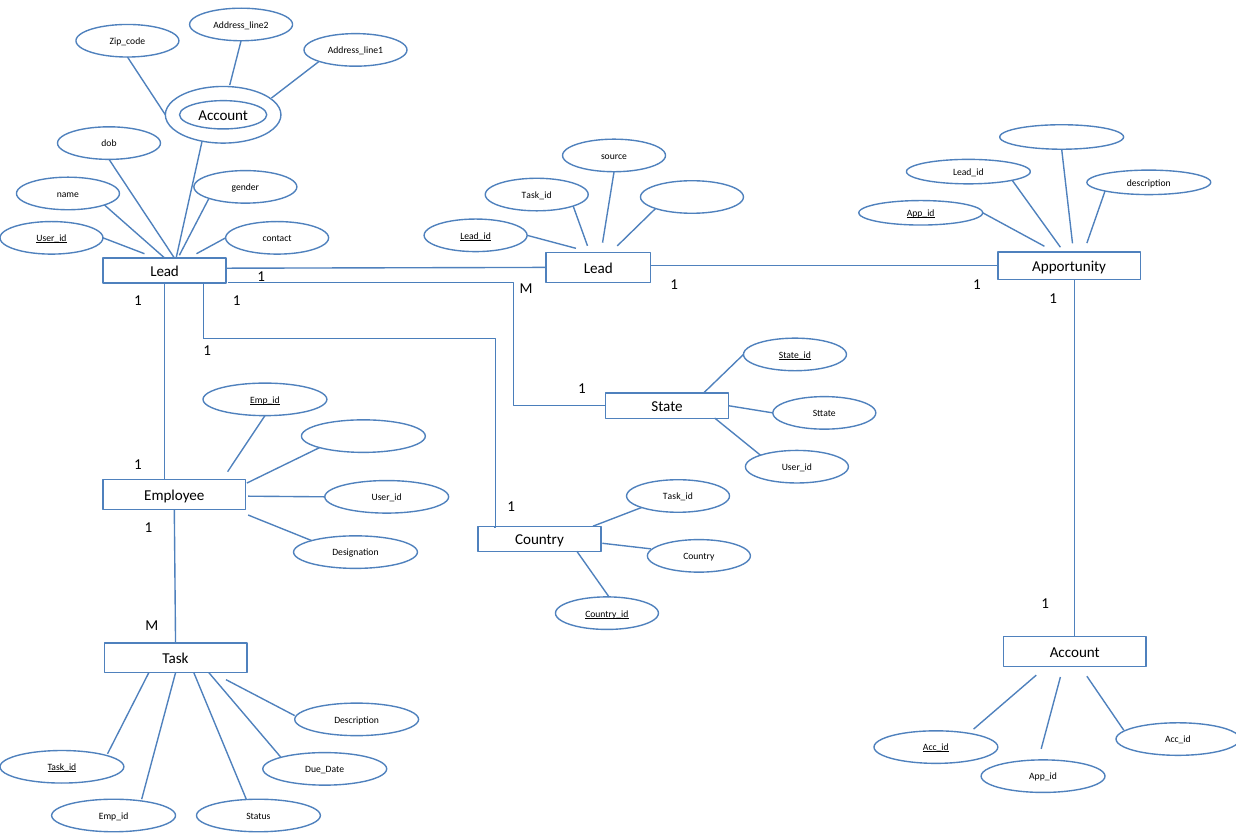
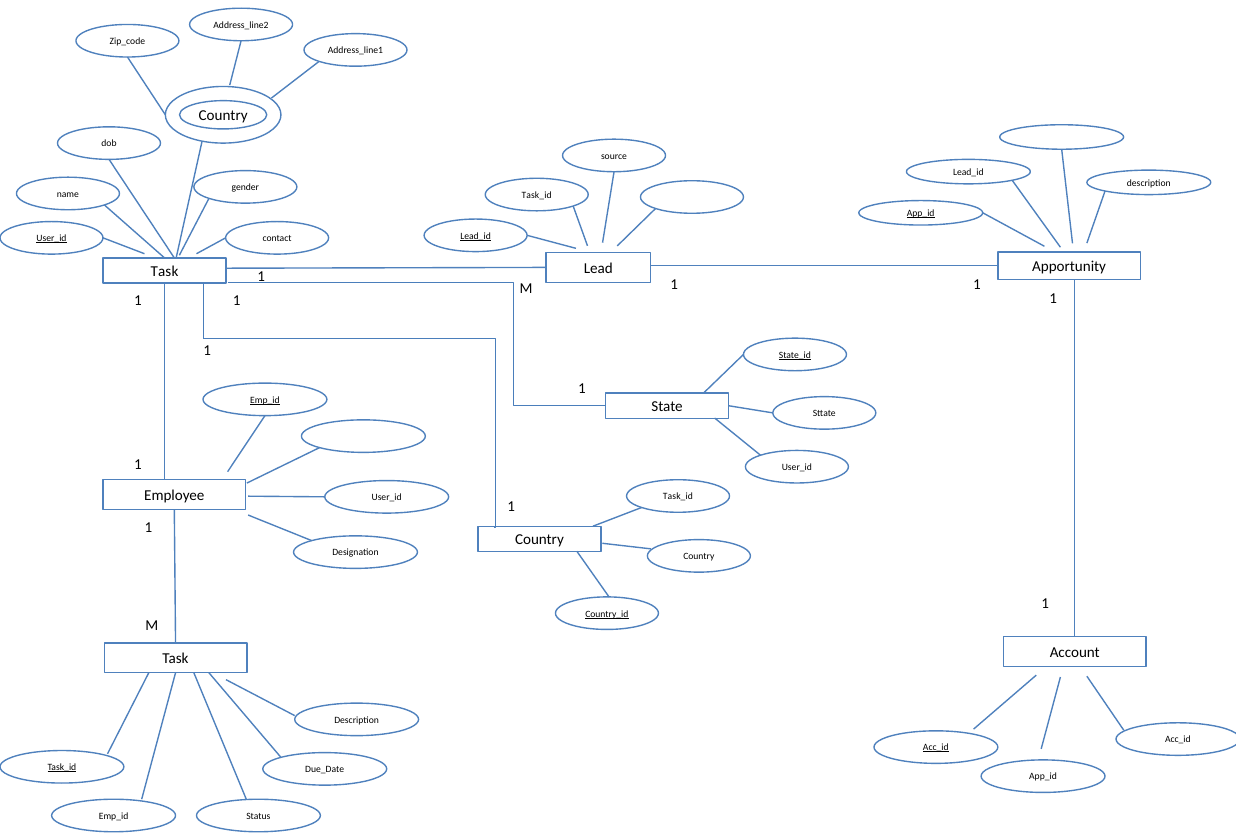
Account: Account -> Country (223, 116)
Lead: Lead -> Task (164, 272)
